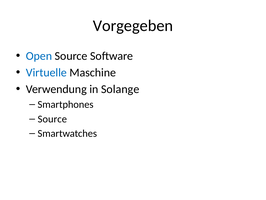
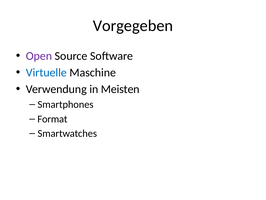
Open colour: blue -> purple (39, 56)
Solange: Solange -> Meisten (120, 89)
Source: Source -> Format (52, 119)
